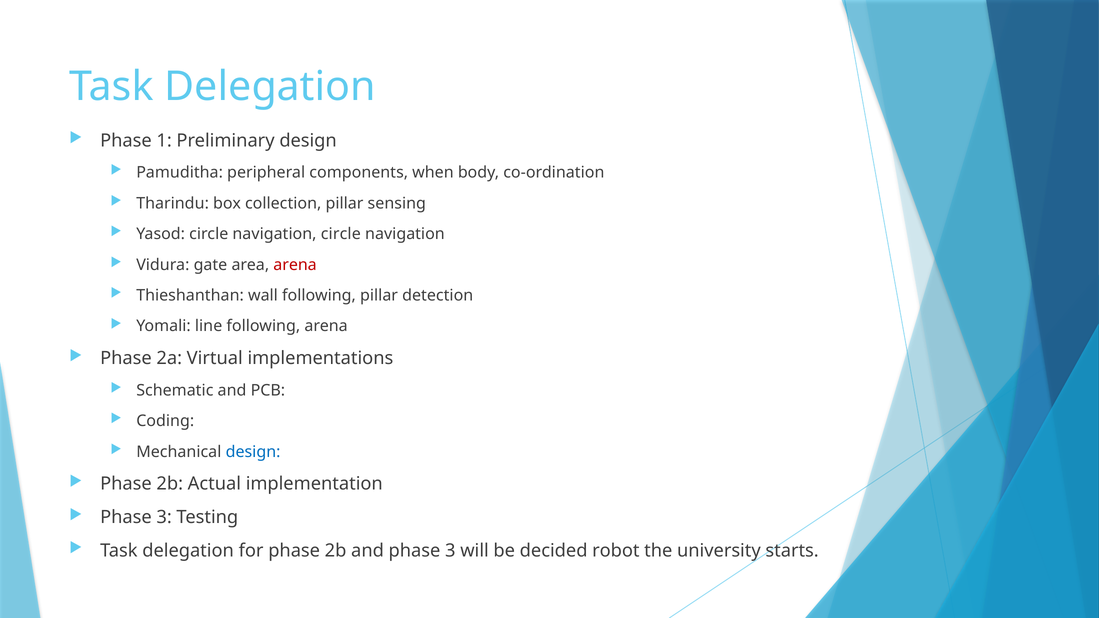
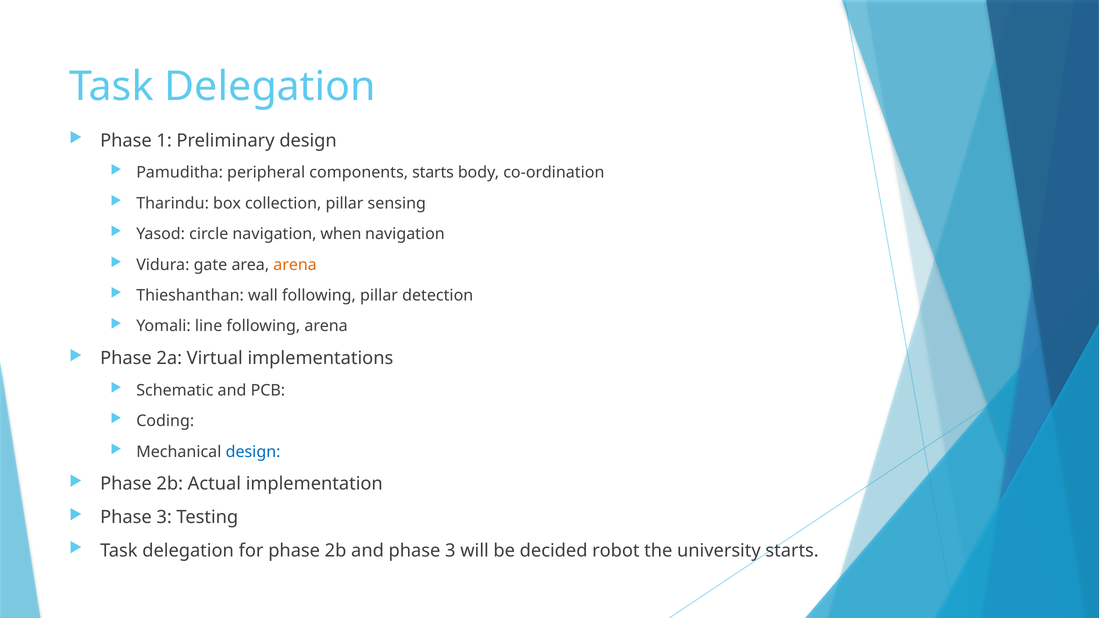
components when: when -> starts (433, 173)
navigation circle: circle -> when (341, 234)
arena colour: red -> orange (295, 265)
